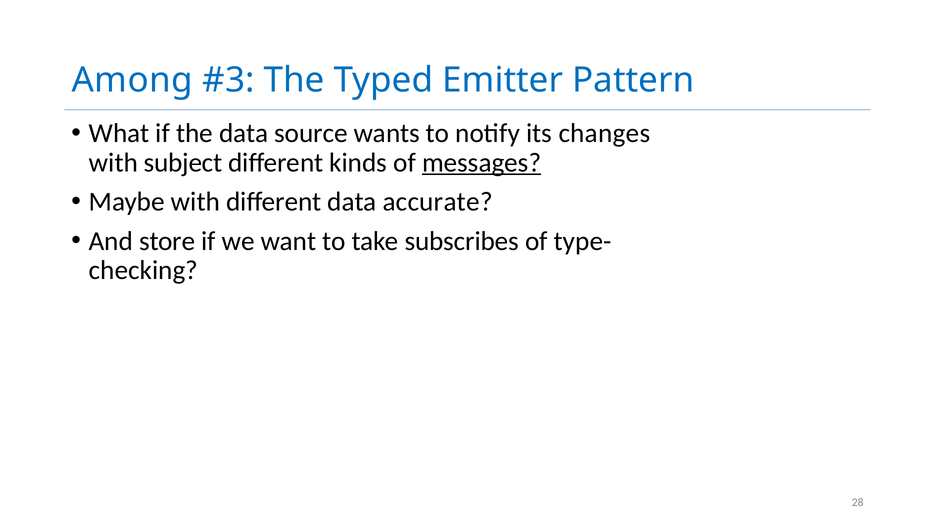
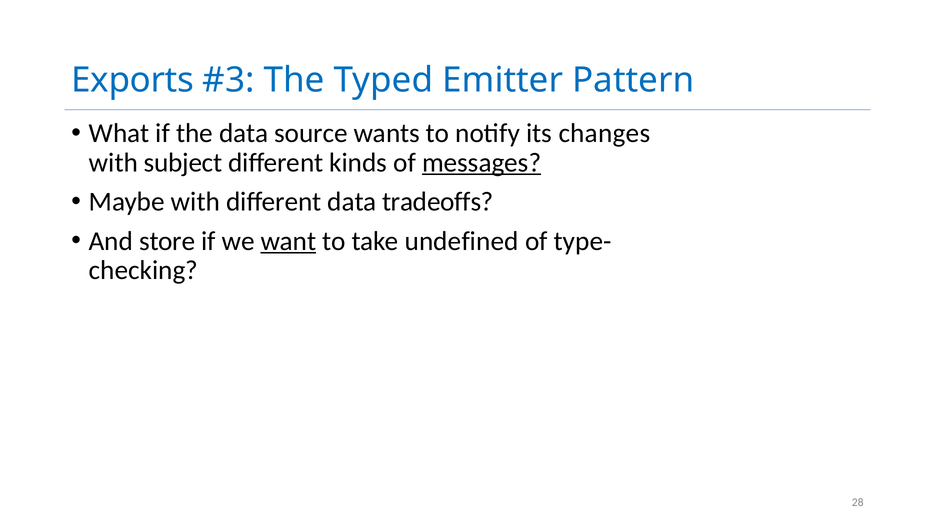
Among: Among -> Exports (132, 80)
accurate: accurate -> tradeoffs (438, 202)
want underline: none -> present (288, 241)
subscribes: subscribes -> undefined (462, 241)
